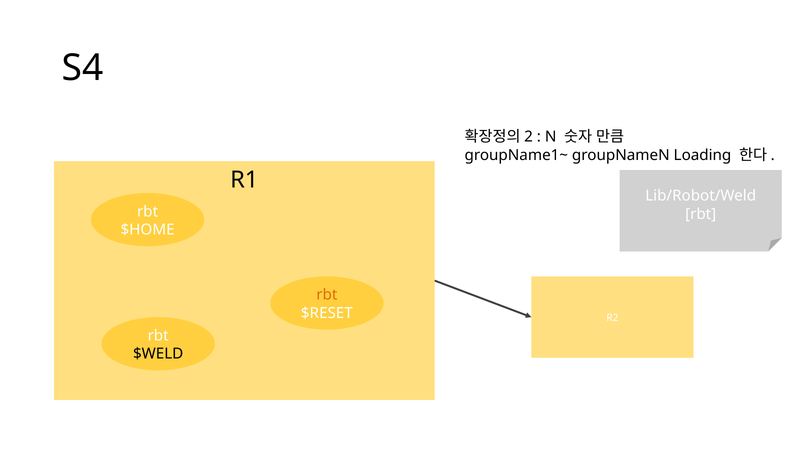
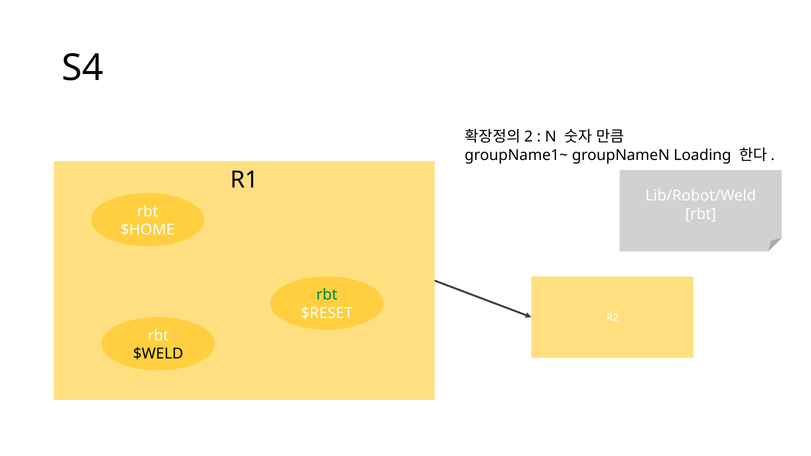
rbt colour: orange -> green (327, 295)
